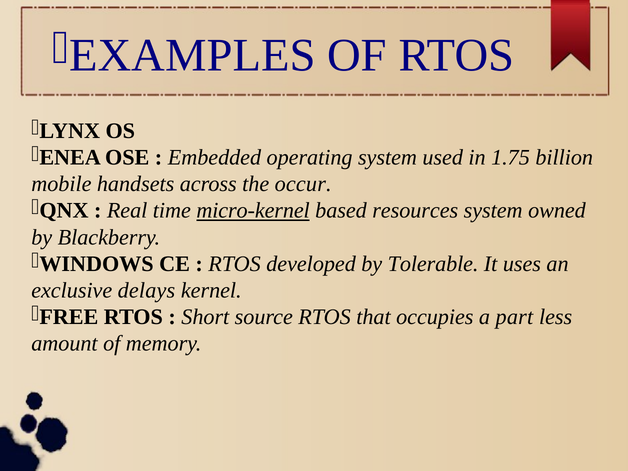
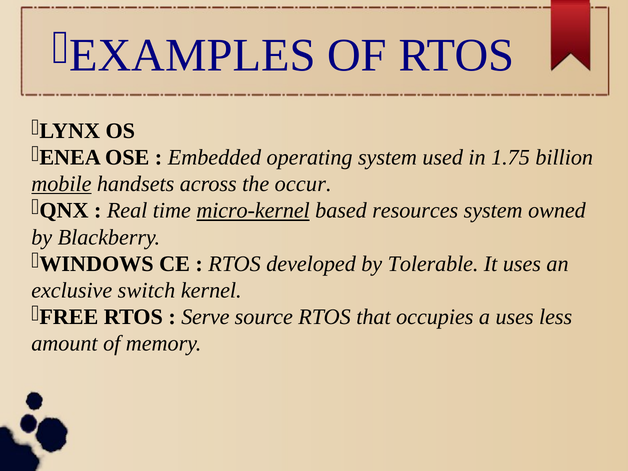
mobile underline: none -> present (61, 184)
delays: delays -> switch (146, 290)
Short: Short -> Serve (205, 317)
a part: part -> uses (515, 317)
